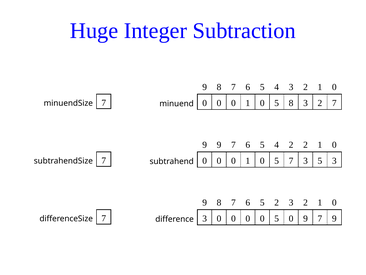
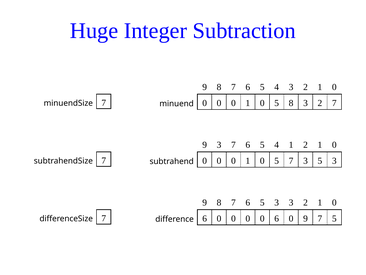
9 9: 9 -> 3 (219, 145)
4 2: 2 -> 1 (291, 145)
6 5 2: 2 -> 3 (277, 202)
difference 3: 3 -> 6 (205, 218)
0 0 5: 5 -> 6 (277, 218)
9 7 9: 9 -> 5 (334, 218)
